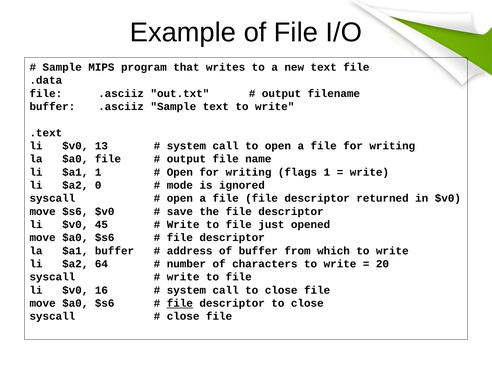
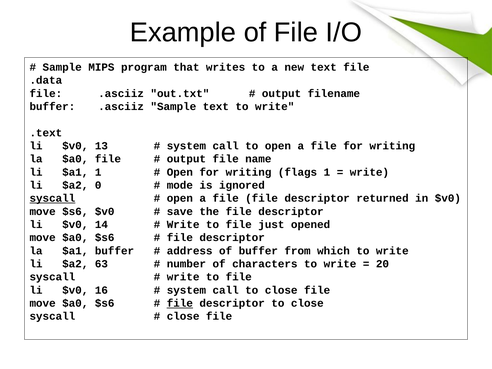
syscall underline: none -> present (52, 198)
45: 45 -> 14 (101, 225)
64: 64 -> 63 (101, 264)
